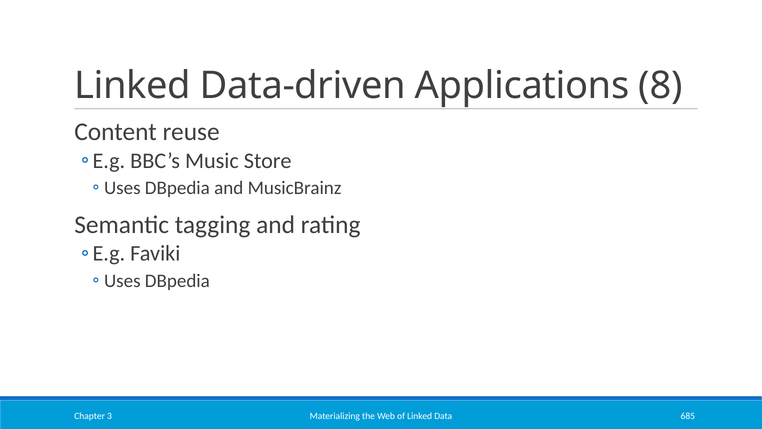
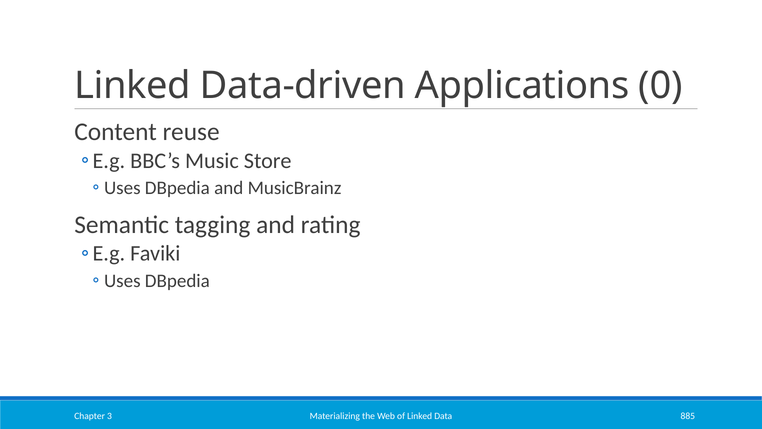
8: 8 -> 0 (660, 85)
685: 685 -> 885 (688, 416)
